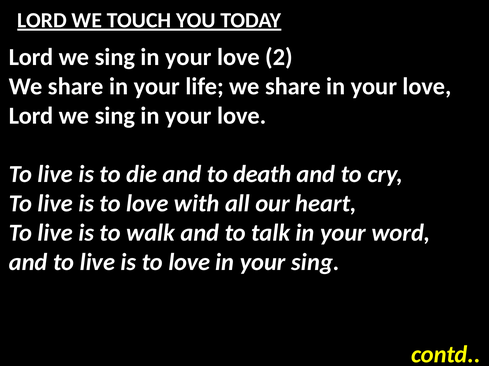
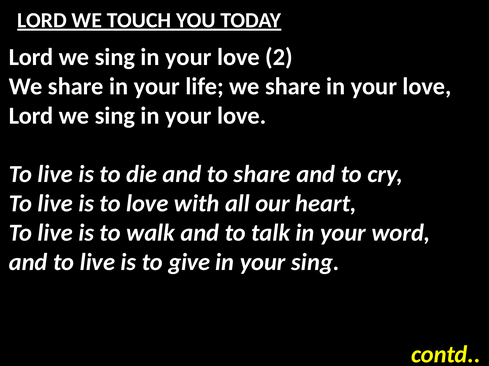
to death: death -> share (262, 175)
love: love -> give (189, 263)
